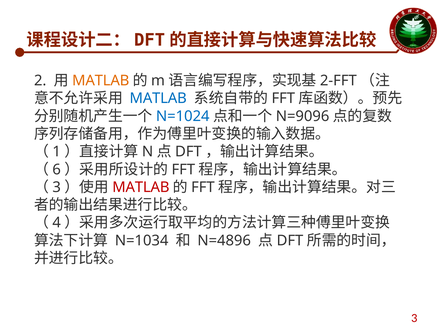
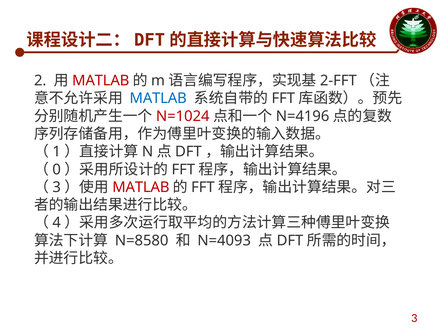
MATLAB colour: orange -> red (101, 81)
N=1024 colour: blue -> red (183, 116)
N=9096: N=9096 -> N=4196 (303, 116)
6: 6 -> 0 (57, 169)
N=1034: N=1034 -> N=8580 (142, 241)
N=4896: N=4896 -> N=4093 (224, 241)
